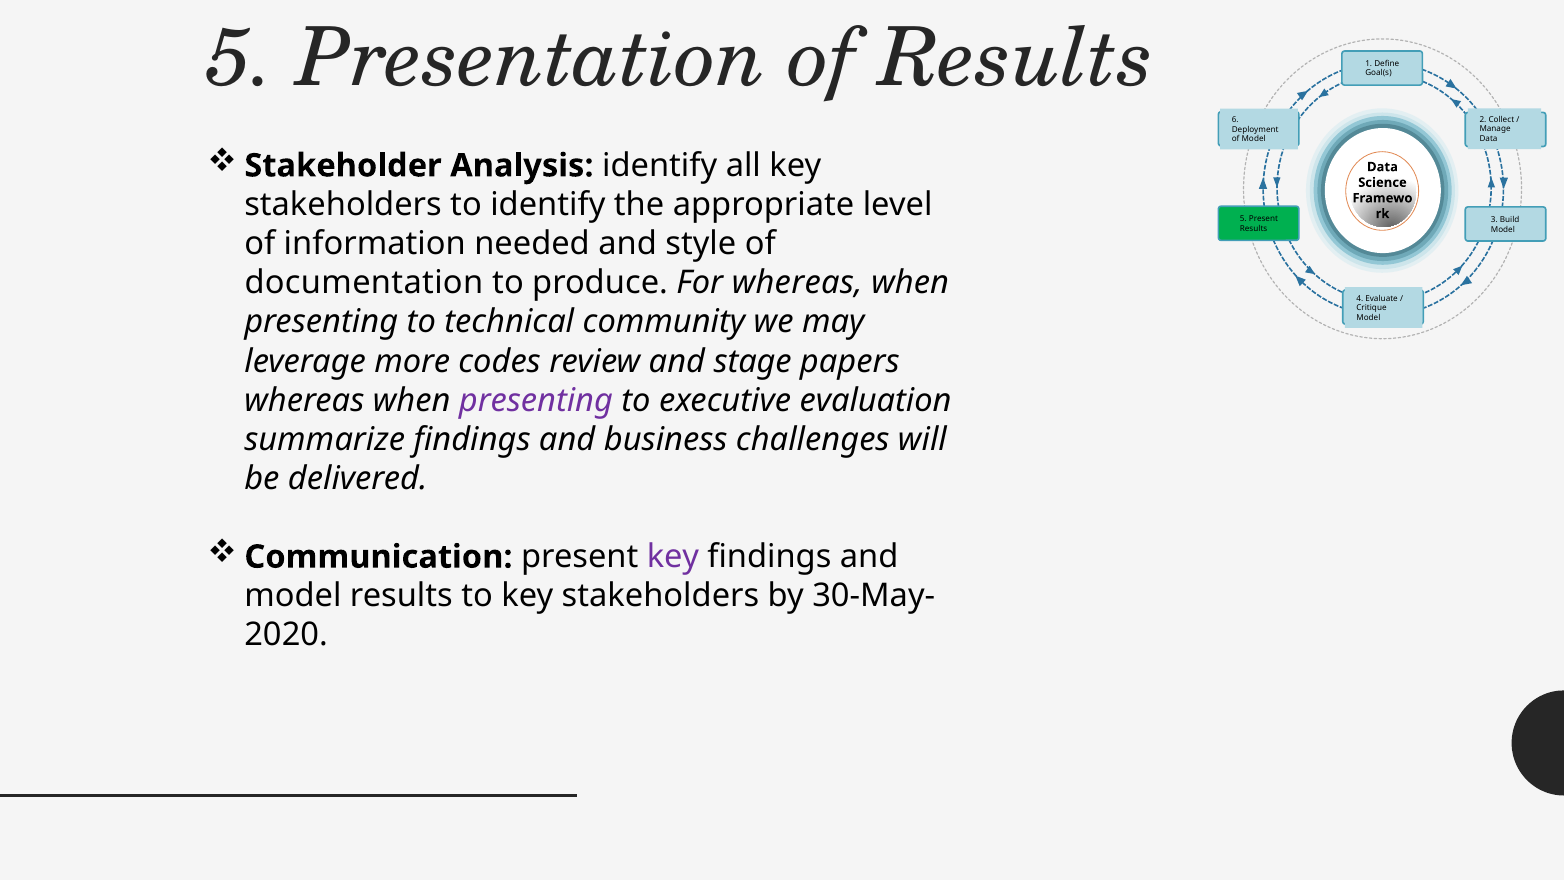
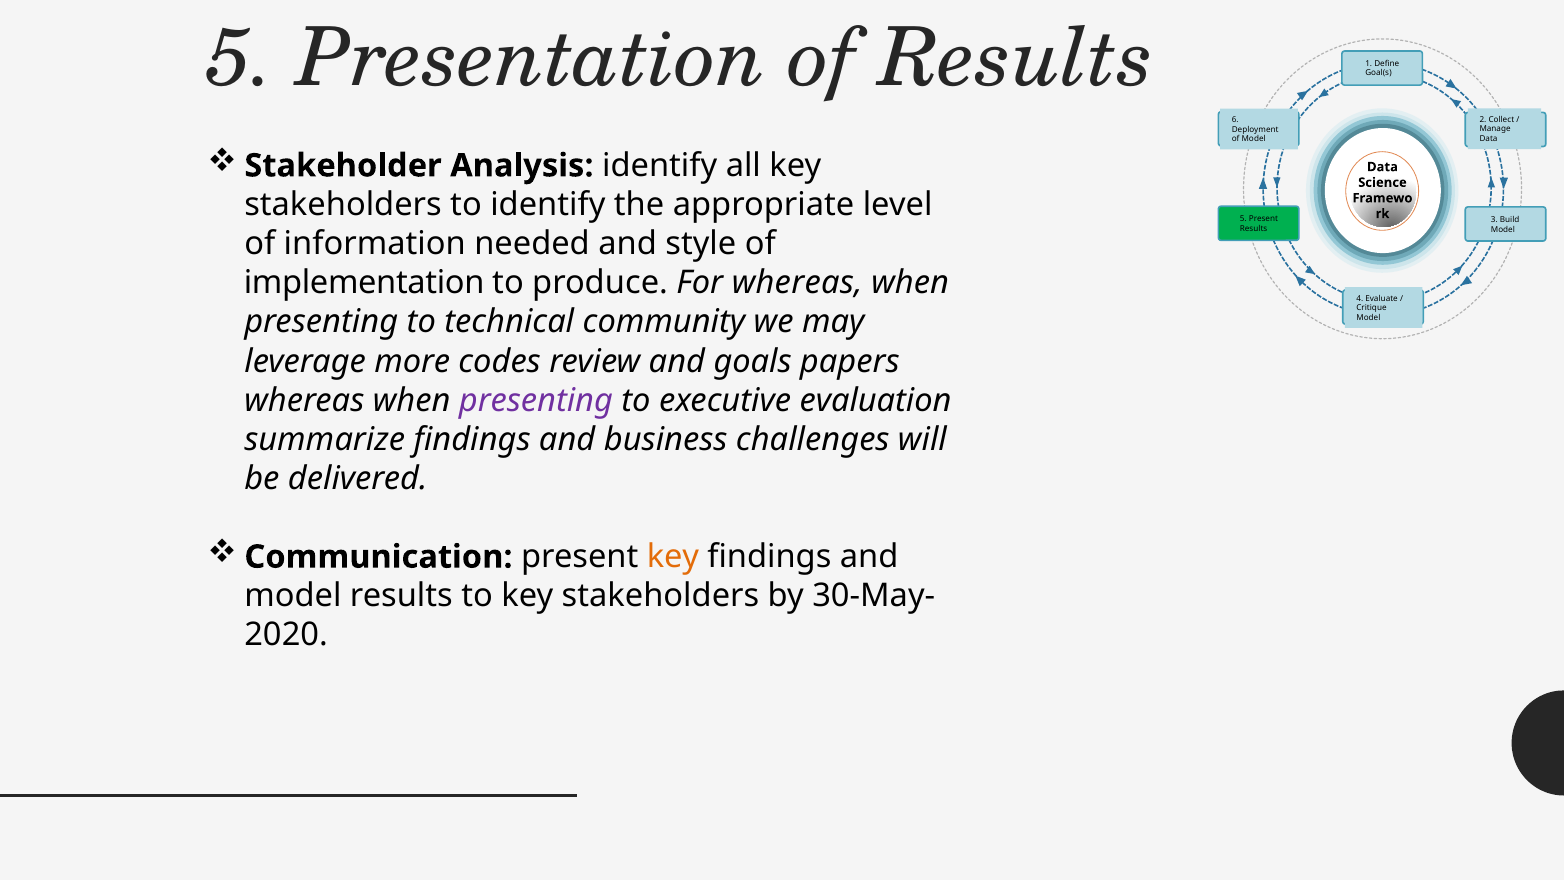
documentation: documentation -> implementation (364, 283)
stage: stage -> goals (753, 361)
key colour: purple -> orange (673, 557)
